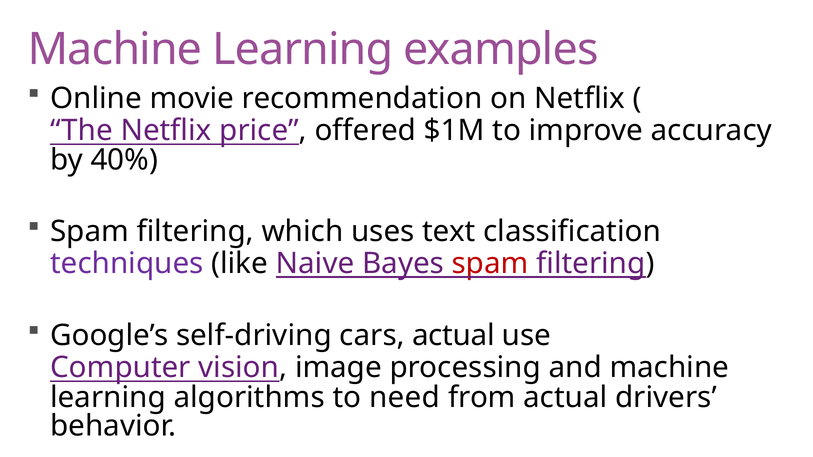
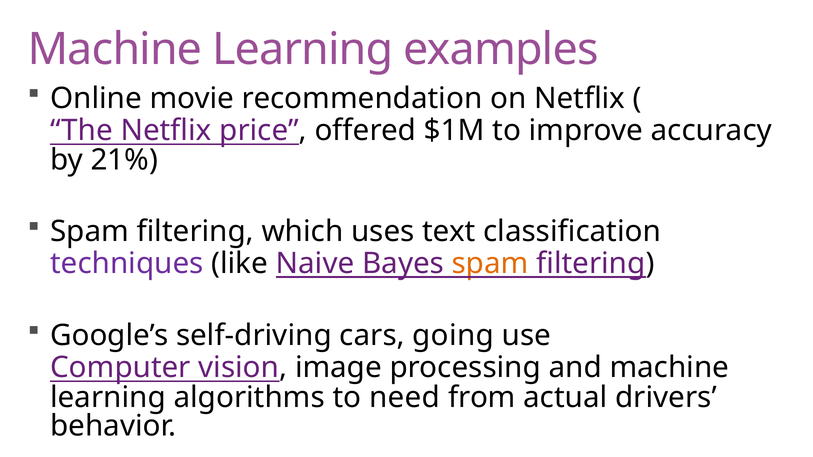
40%: 40% -> 21% (124, 160)
spam colour: red -> orange (490, 264)
cars actual: actual -> going (453, 336)
